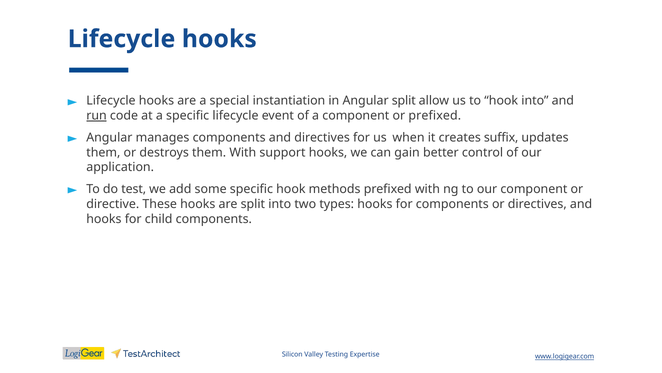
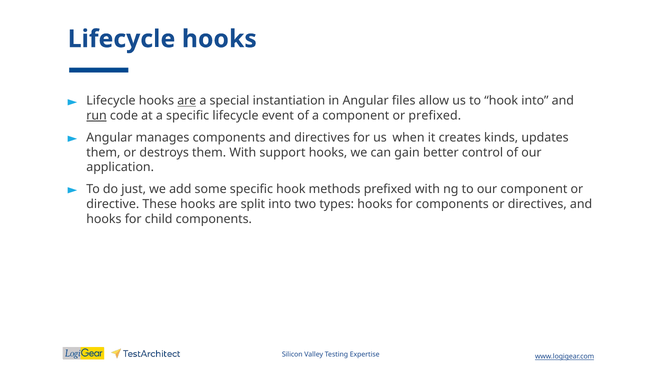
are underline: none -> present (187, 101)
Angular split: split -> files (404, 101)
suffix: suffix -> kinds (501, 137)
test: test -> just (134, 189)
